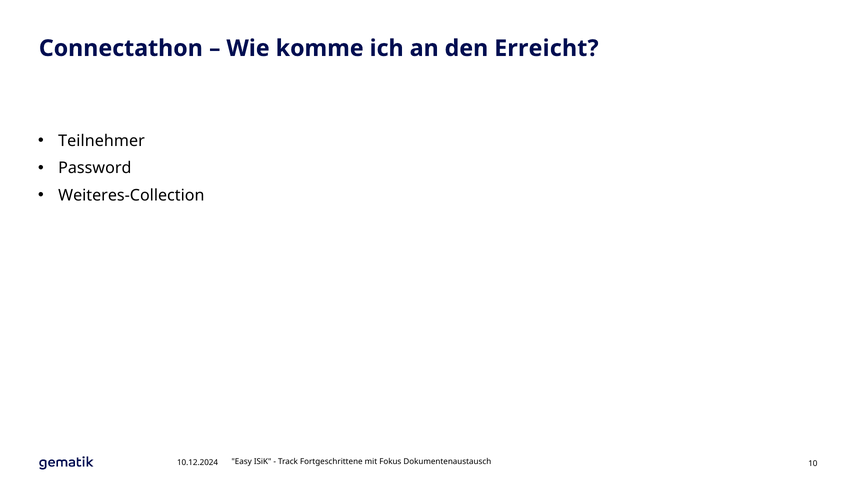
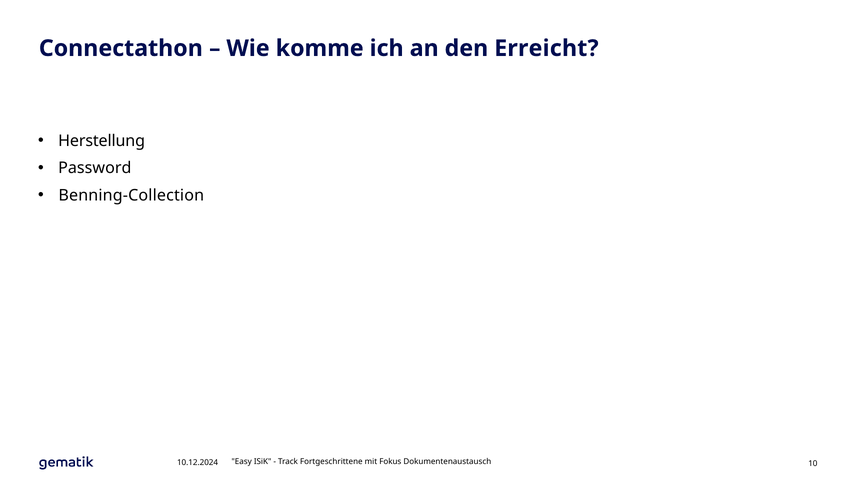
Teilnehmer: Teilnehmer -> Herstellung (102, 141)
Weiteres-Collection: Weiteres-Collection -> Benning-Collection (131, 195)
